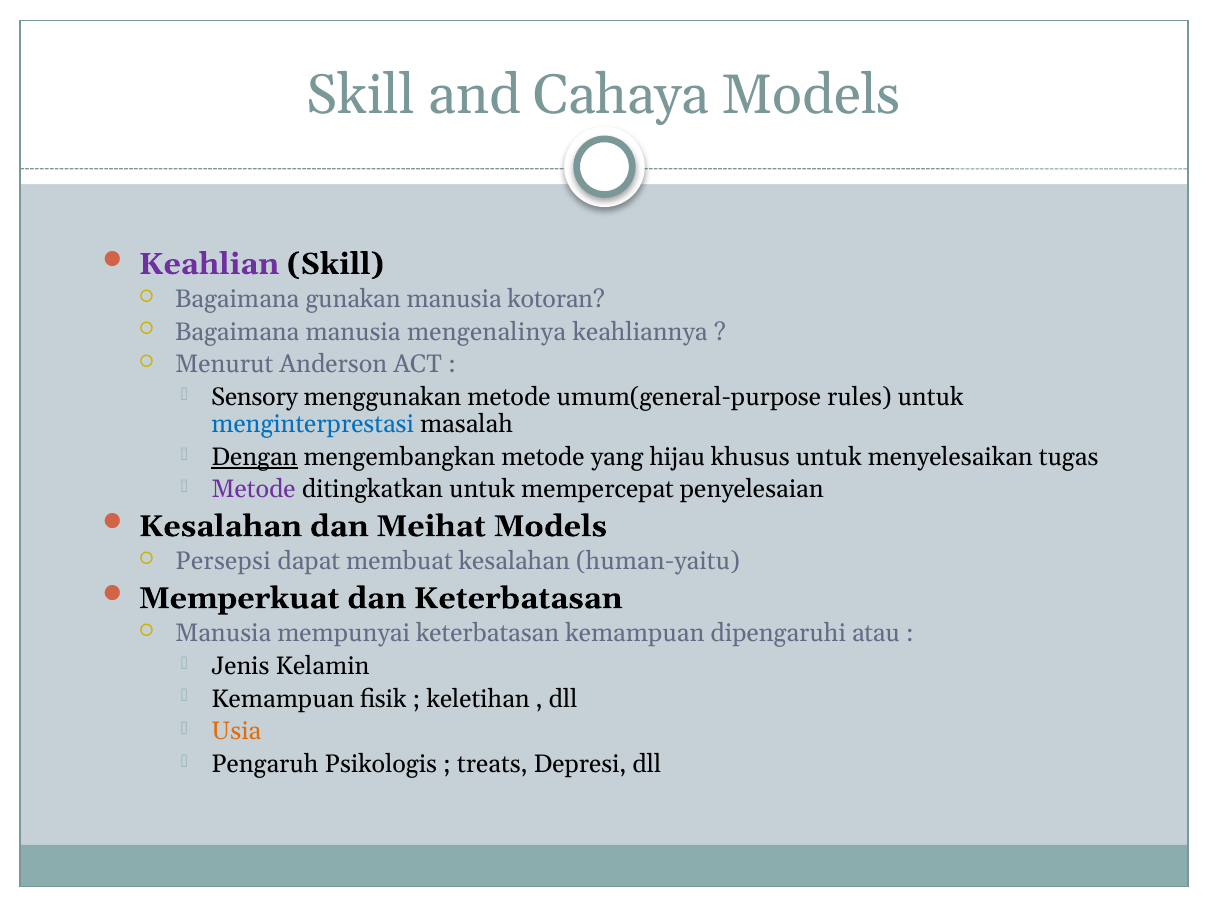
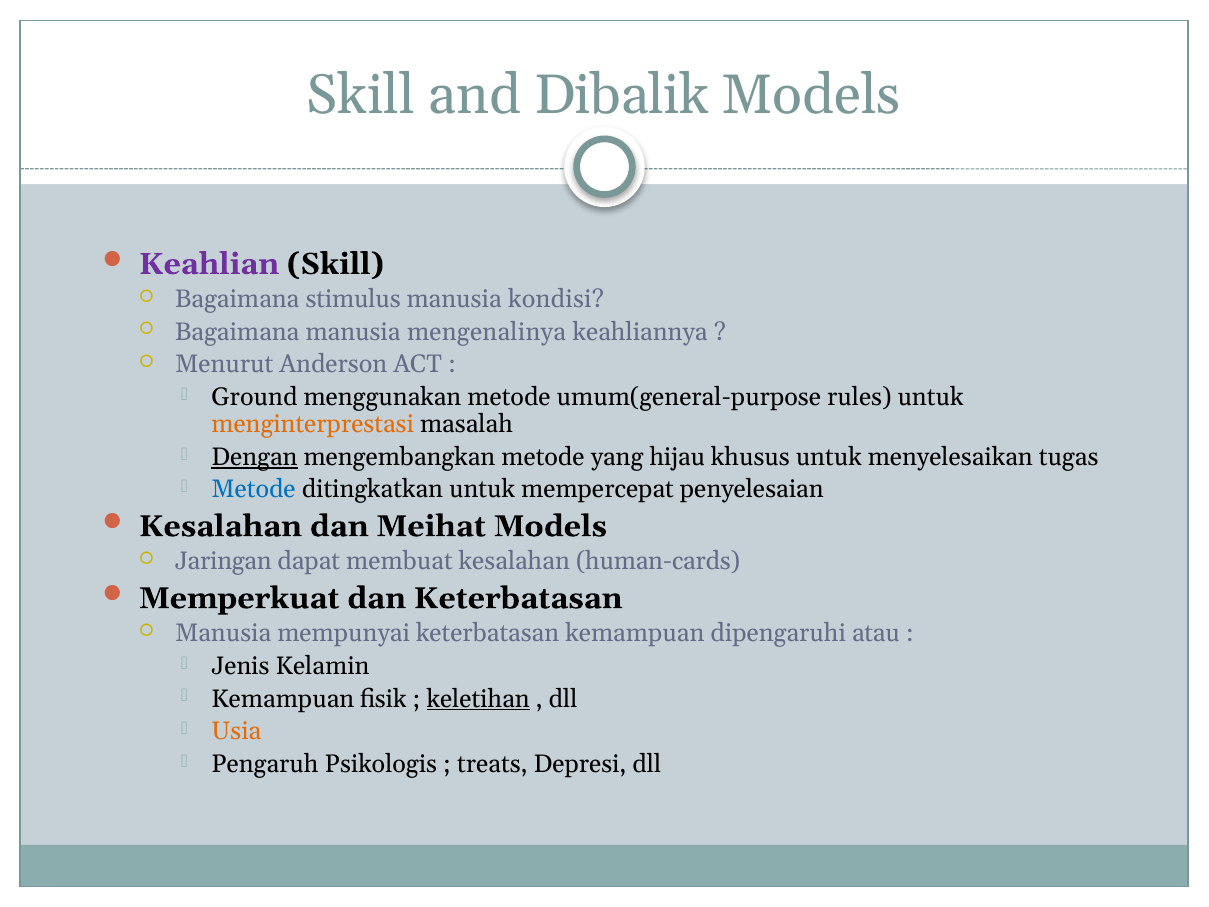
Cahaya: Cahaya -> Dibalik (621, 95)
gunakan: gunakan -> stimulus (353, 299)
kotoran: kotoran -> kondisi (556, 299)
Sensory: Sensory -> Ground (254, 397)
menginterprestasi colour: blue -> orange (313, 424)
Metode colour: purple -> blue (254, 489)
Persepsi: Persepsi -> Jaringan (223, 561)
human-yaitu: human-yaitu -> human-cards (658, 561)
keletihan underline: none -> present (478, 699)
